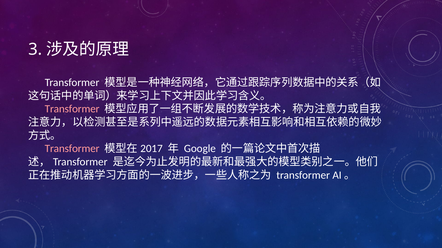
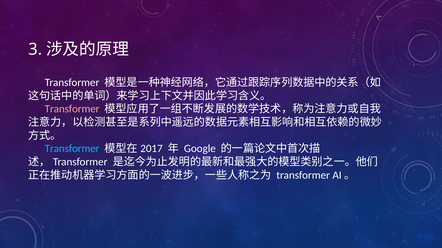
Transformer colour: pink -> light blue (72, 149)
